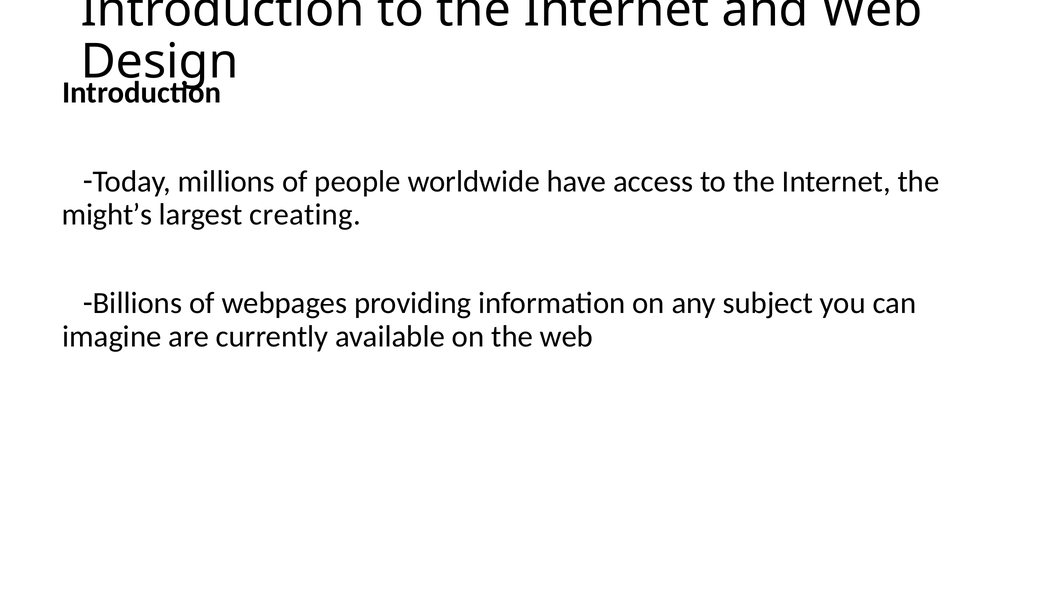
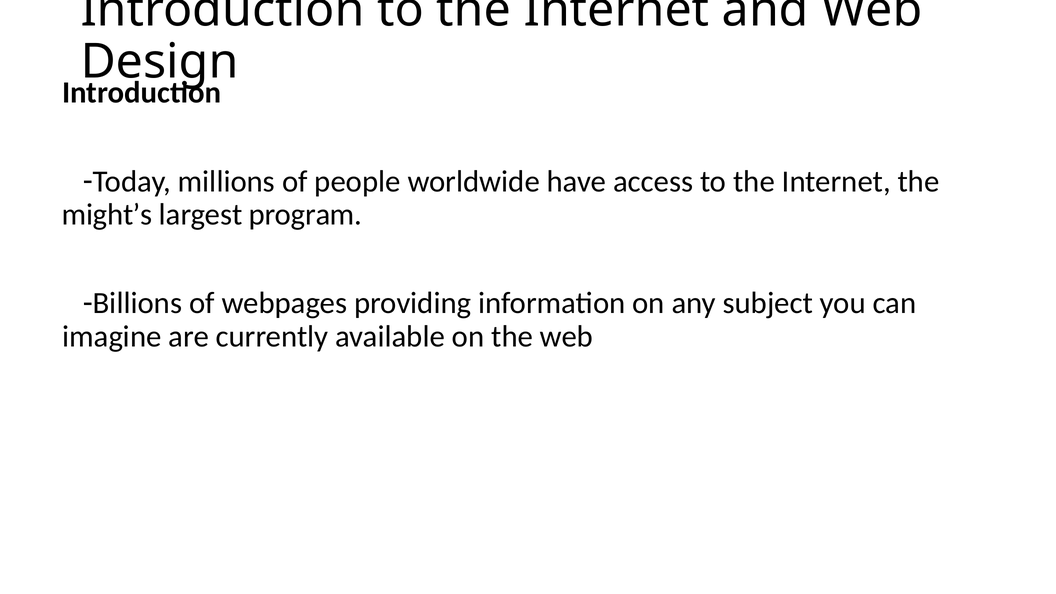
creating: creating -> program (305, 215)
